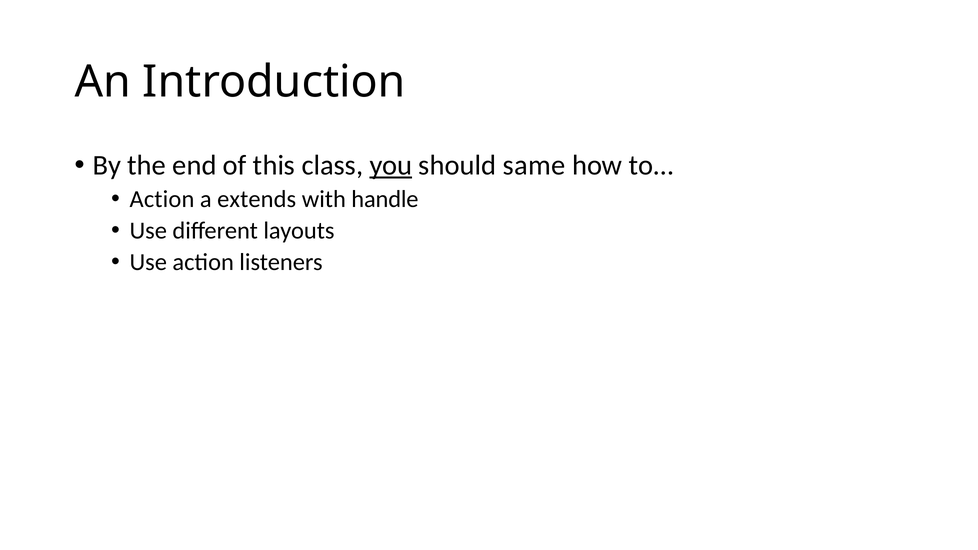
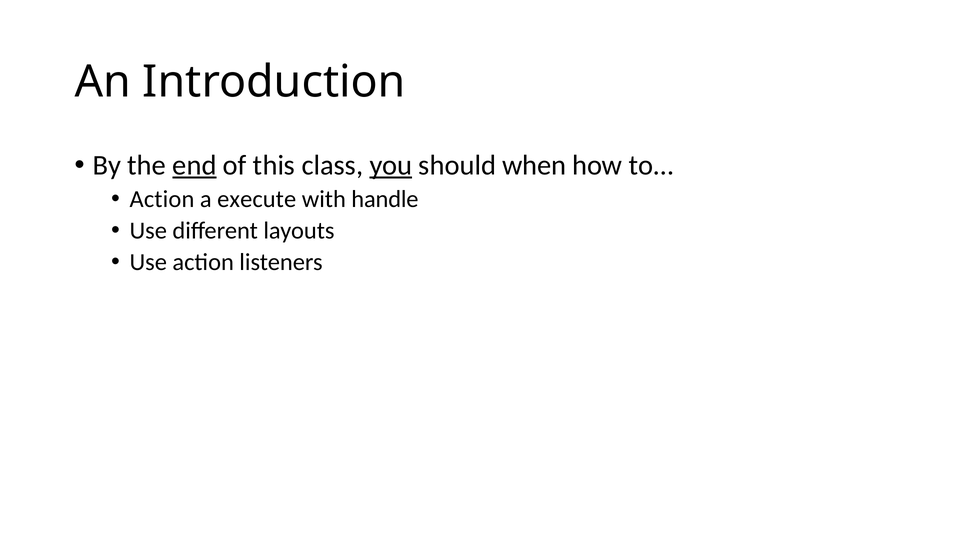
end underline: none -> present (194, 165)
same: same -> when (534, 165)
extends: extends -> execute (257, 199)
